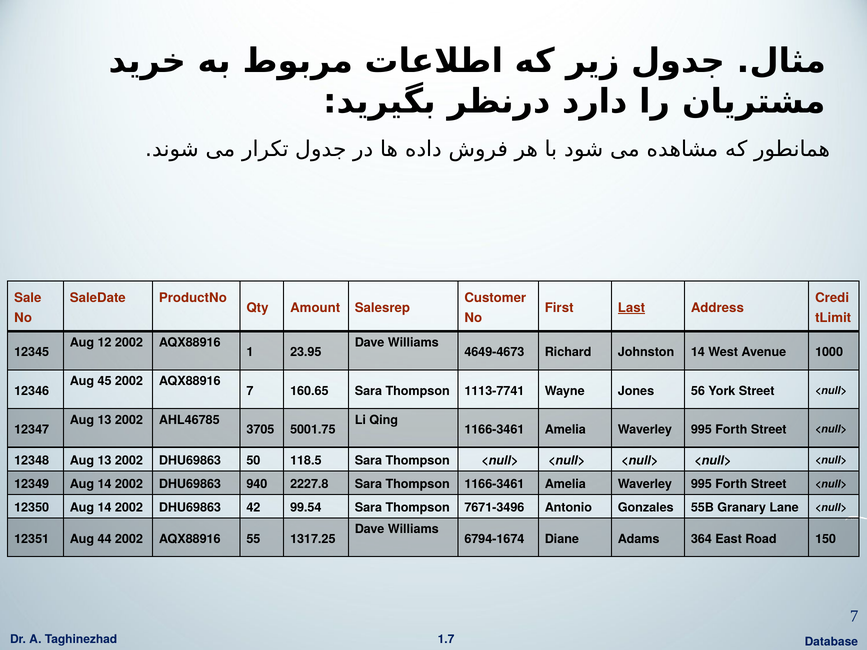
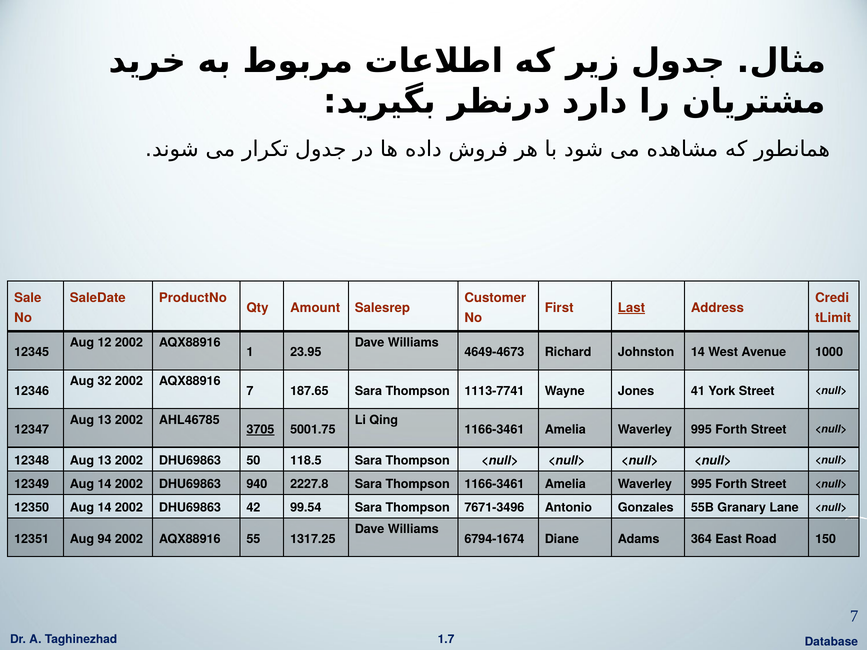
45: 45 -> 32 (105, 381)
160.65: 160.65 -> 187.65 (309, 391)
56: 56 -> 41 (698, 391)
3705 underline: none -> present (260, 430)
44: 44 -> 94 (105, 539)
